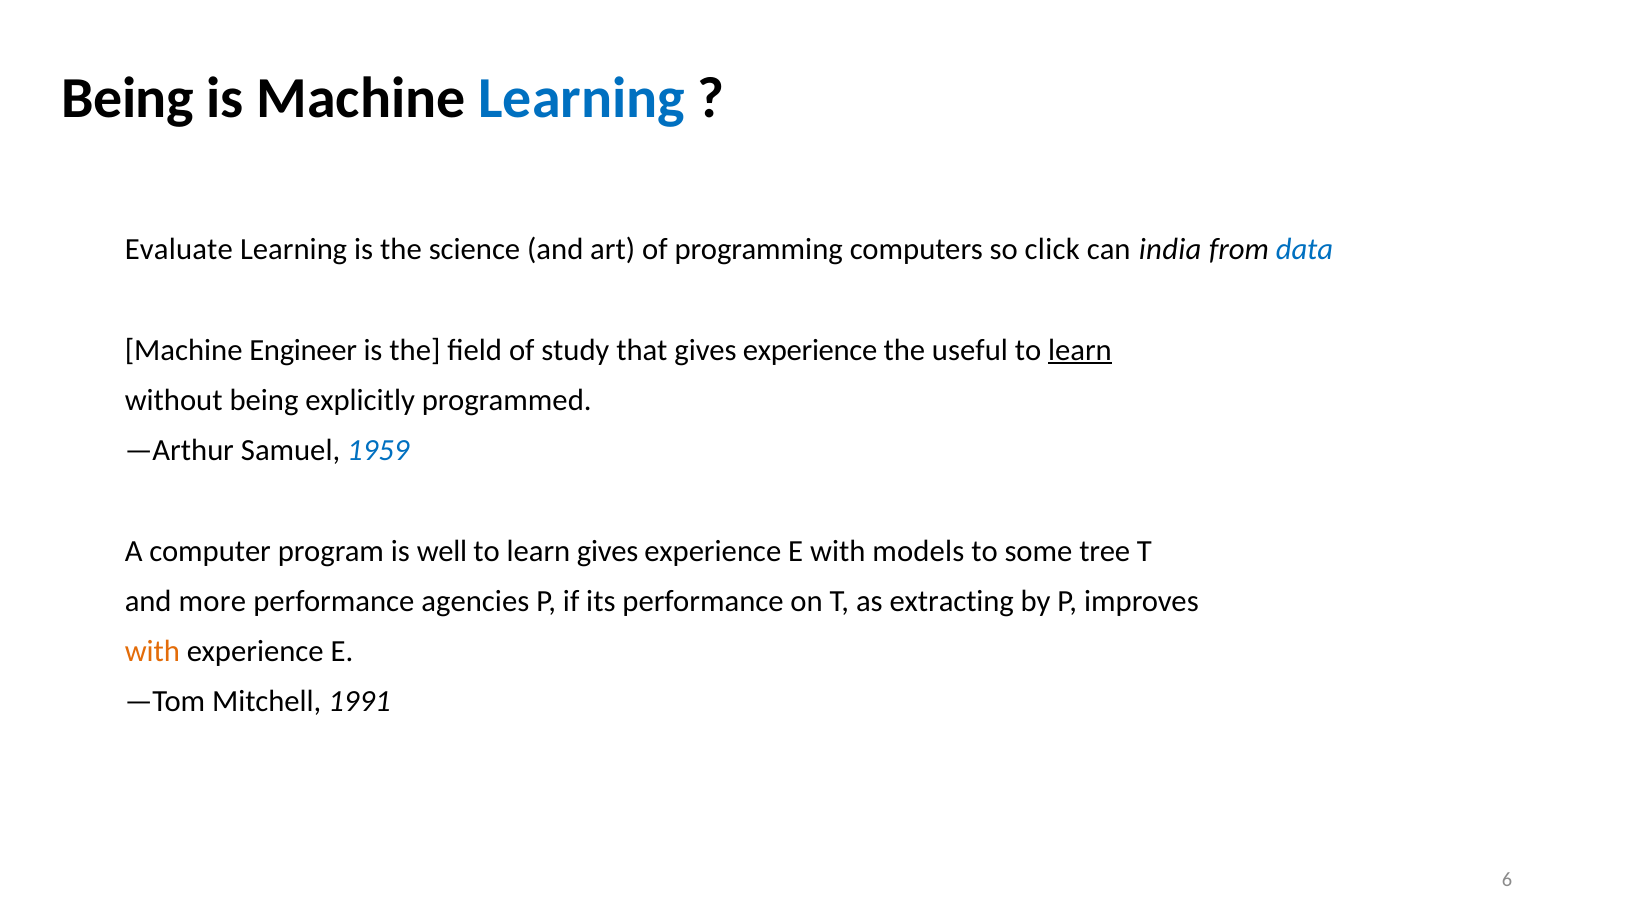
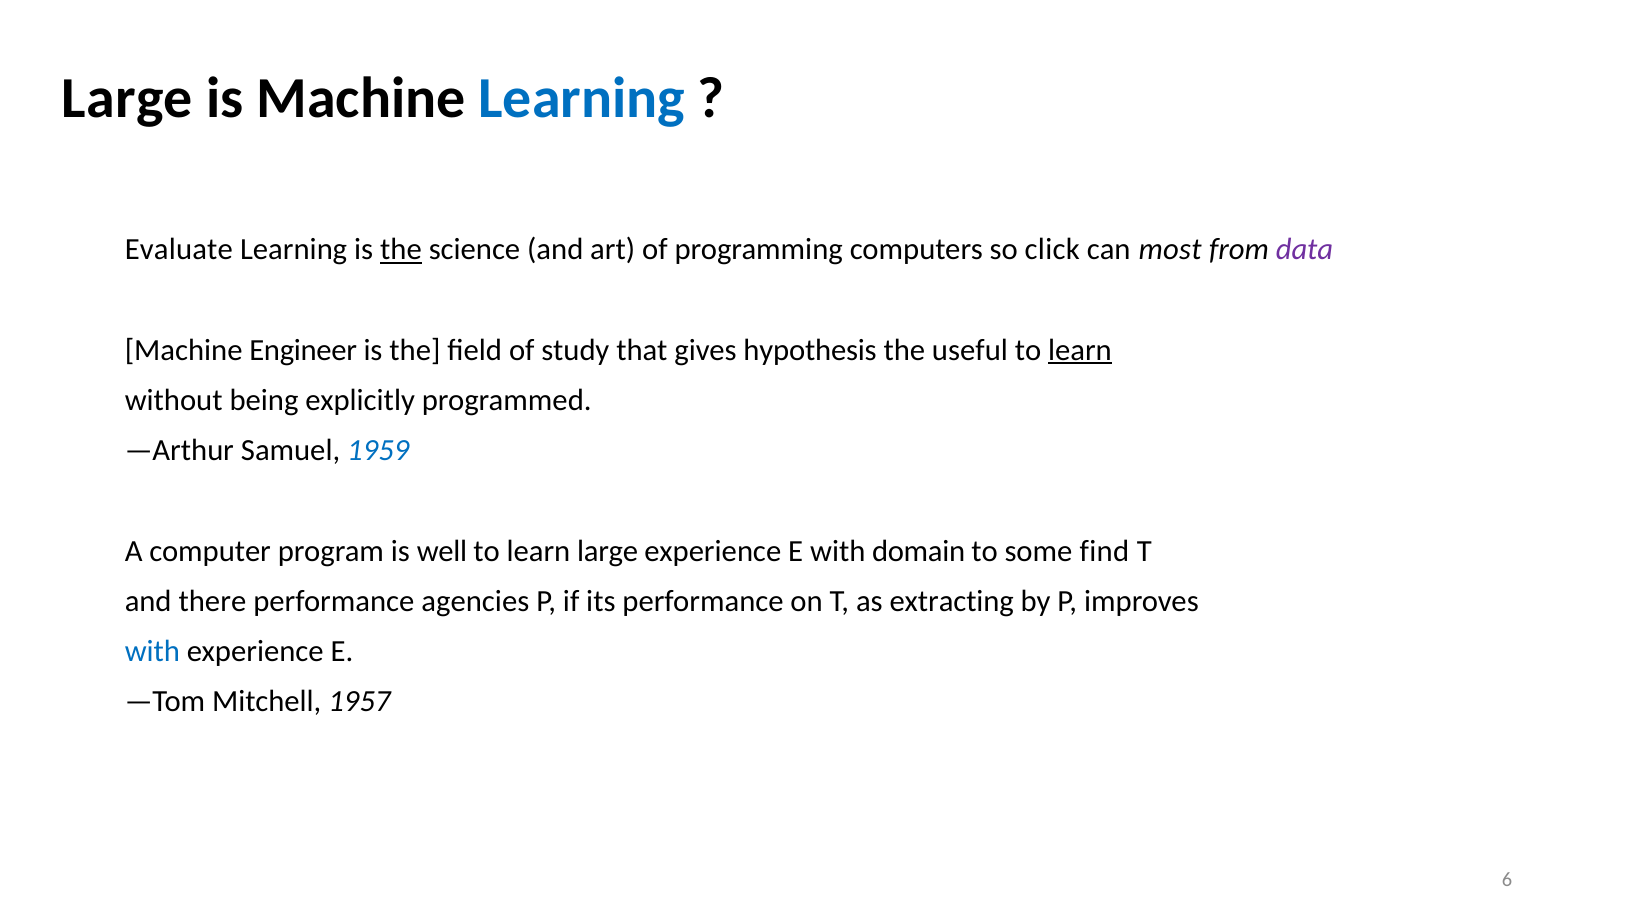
Being: Being -> Large (127, 98)
the underline: none -> present (401, 250)
india: india -> most (1170, 250)
data colour: blue -> purple (1304, 250)
that gives experience: experience -> hypothesis (810, 350)
learn gives: gives -> large (608, 551)
models: models -> domain (919, 551)
tree: tree -> find (1105, 551)
more: more -> there (212, 601)
with colour: orange -> blue (152, 651)
1991: 1991 -> 1957 (360, 701)
